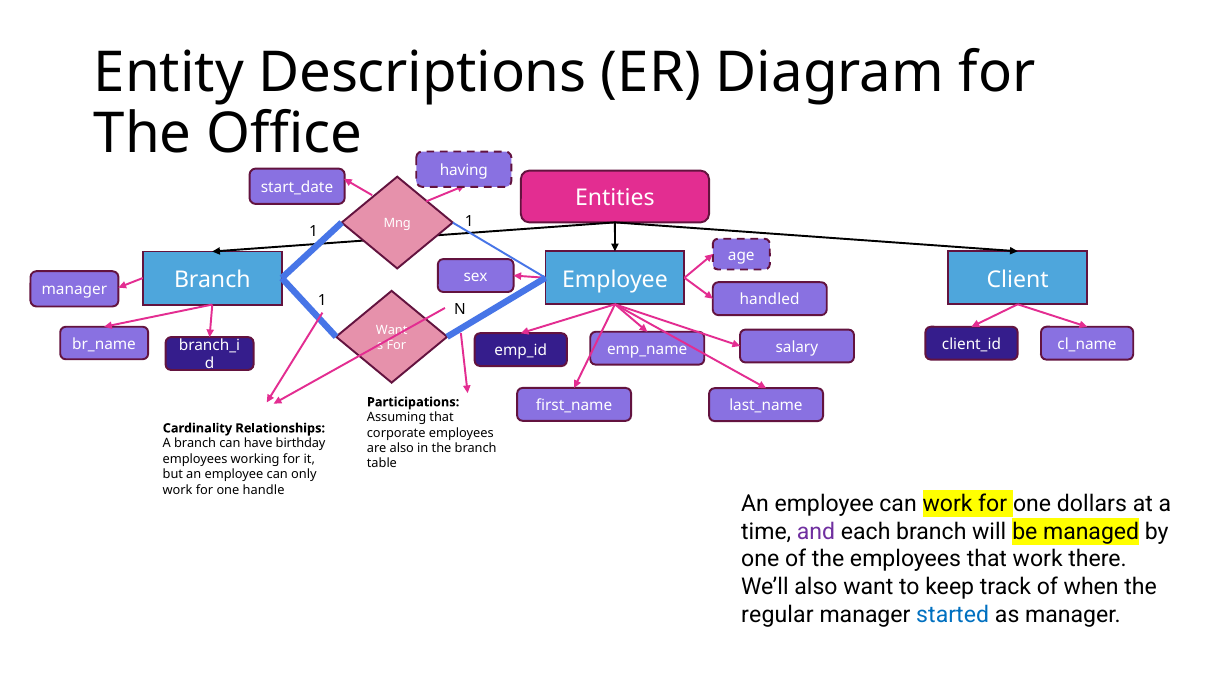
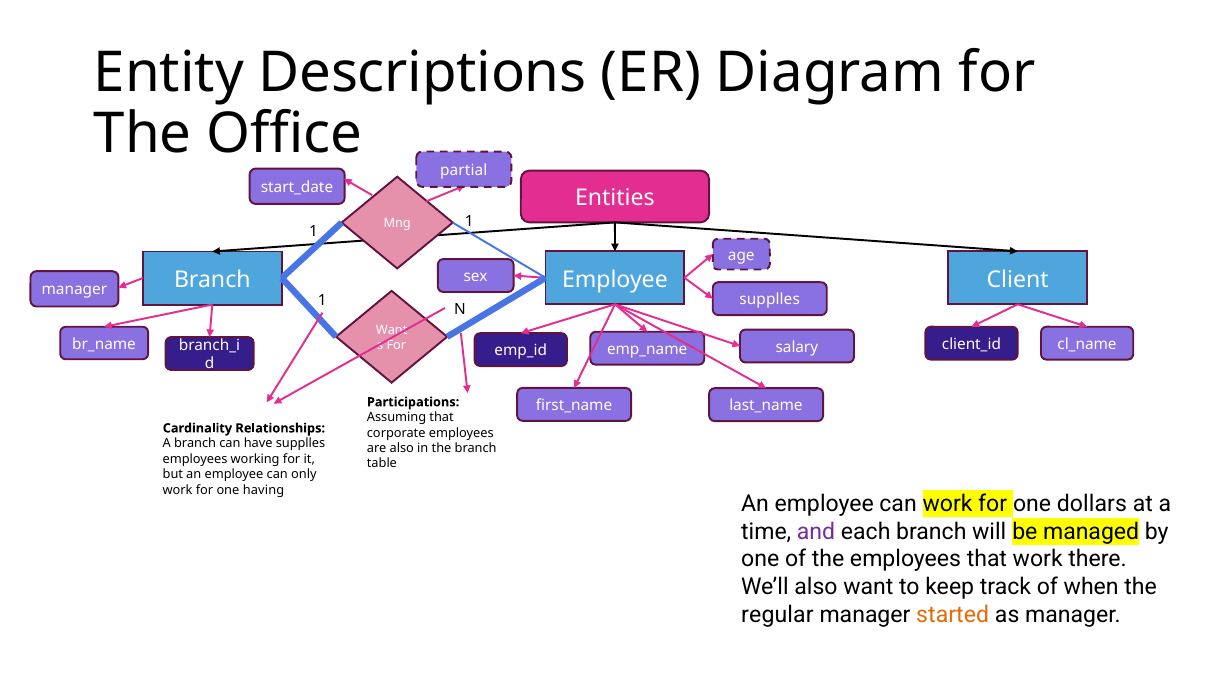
having: having -> partial (464, 170)
handled: handled -> supplles (770, 300)
have birthday: birthday -> supplles (301, 444)
handle: handle -> having (264, 490)
started colour: blue -> orange (953, 615)
